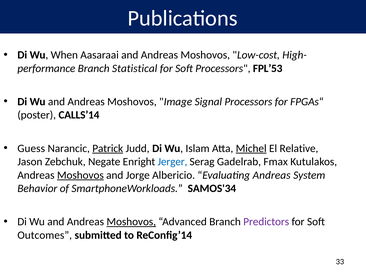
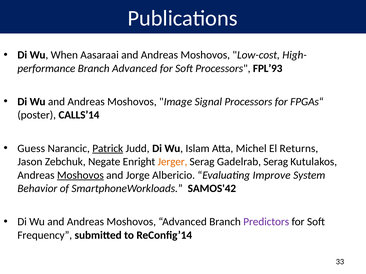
Branch Statistical: Statistical -> Advanced (135, 68)
FPL’53: FPL’53 -> FPL’93 (268, 68)
Michel underline: present -> none (251, 149)
Relative: Relative -> Returns (299, 149)
Jerger colour: blue -> orange (172, 162)
Gadelrab Fmax: Fmax -> Serag (276, 162)
Evaluating Andreas: Andreas -> Improve (272, 175)
SAMOS'34: SAMOS'34 -> SAMOS'42 (212, 189)
Moshovos underline: present -> none (131, 222)
Outcomes: Outcomes -> Frequency (45, 236)
